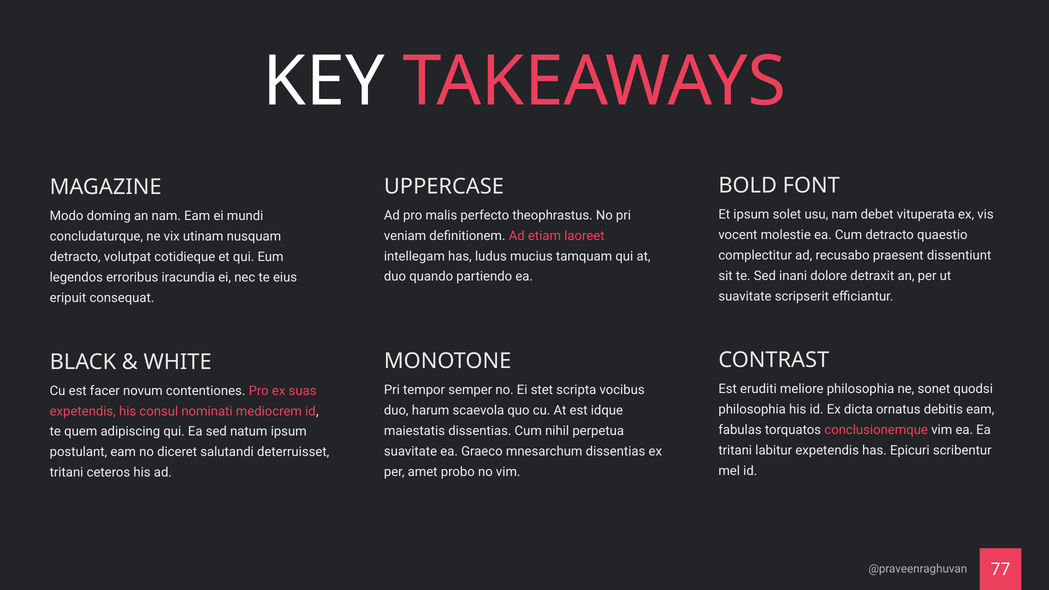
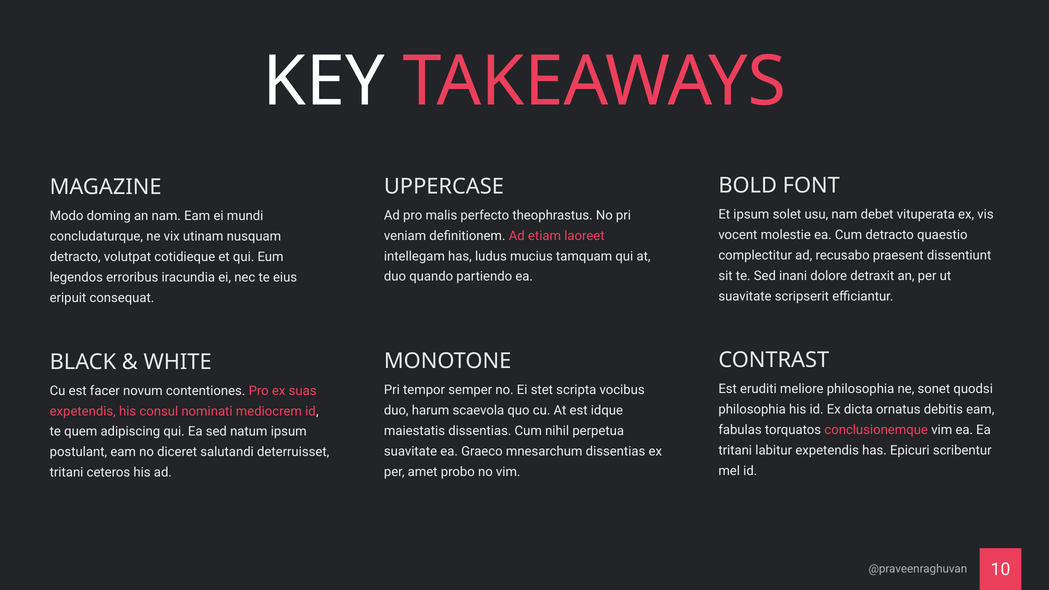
77: 77 -> 10 (1001, 570)
